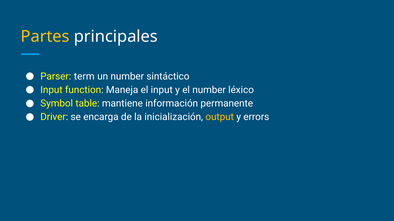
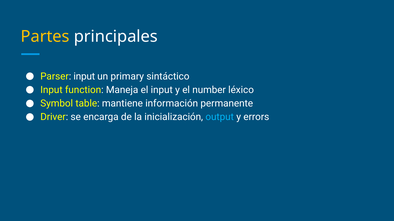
Parser term: term -> input (84, 76)
un number: number -> primary (127, 76)
output colour: yellow -> light blue (220, 117)
